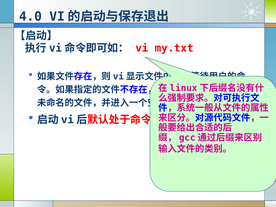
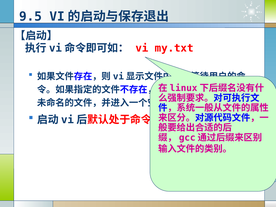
4.0: 4.0 -> 9.5 (30, 16)
